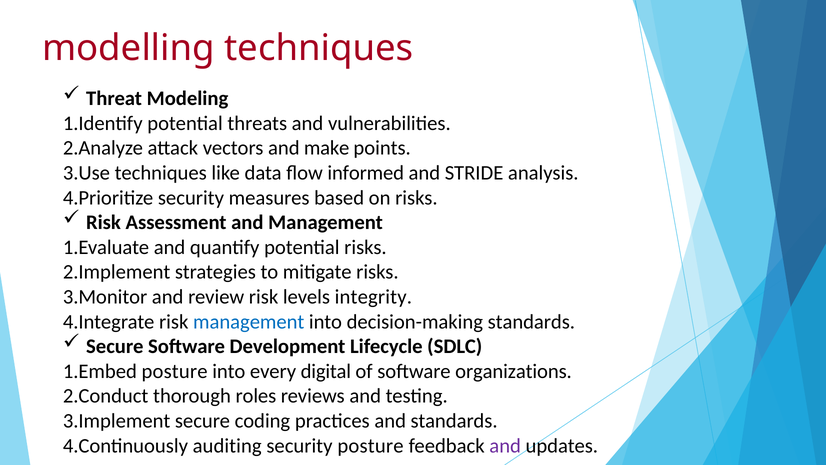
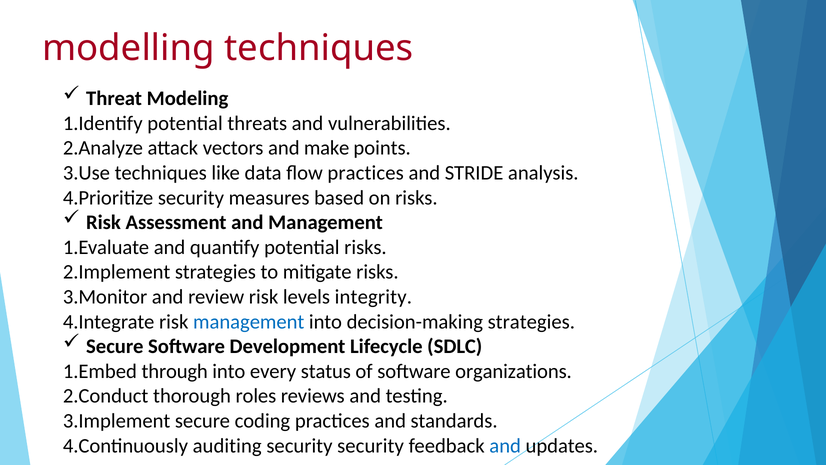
flow informed: informed -> practices (366, 173)
decision-making standards: standards -> strategies (531, 321)
posture: posture -> through (175, 371)
digital: digital -> status (326, 371)
security posture: posture -> security (371, 445)
and colour: purple -> blue (505, 445)
